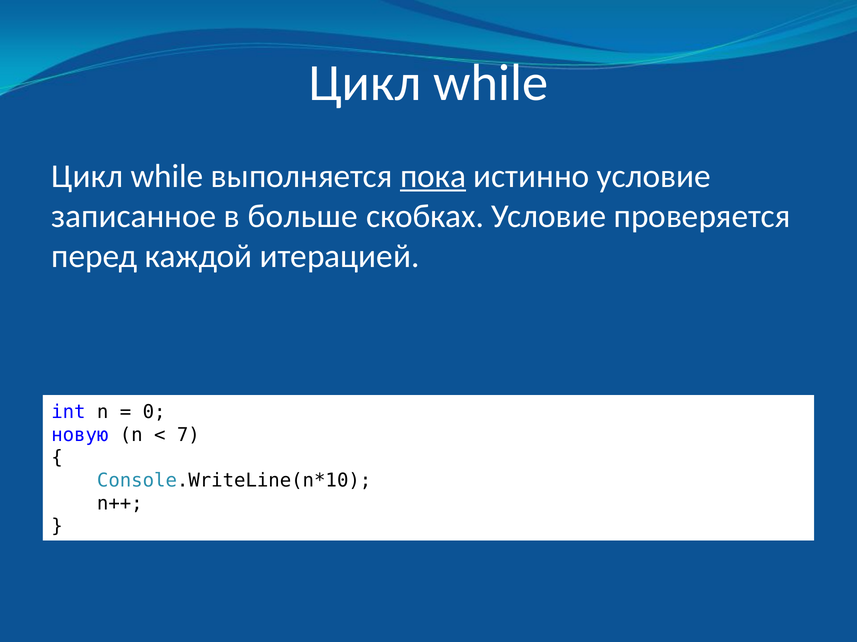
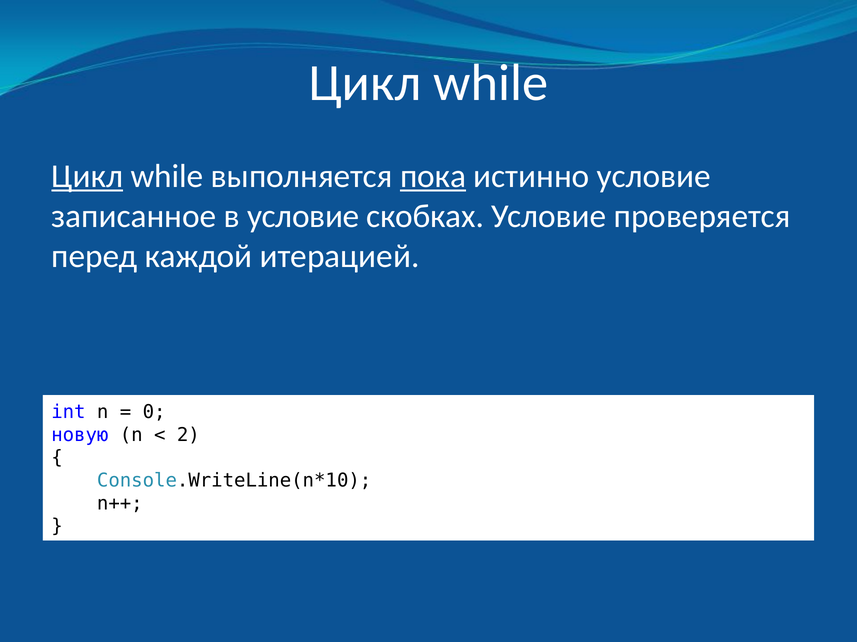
Цикл underline: none -> present (87, 177)
в больше: больше -> условие (303, 216)
7: 7 -> 2 (188, 435)
